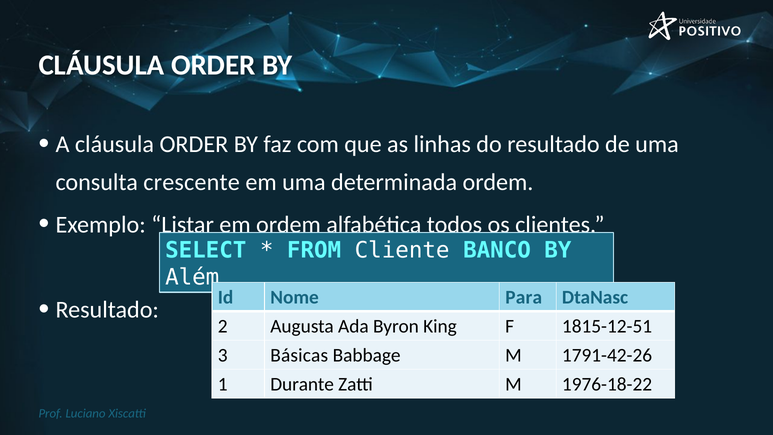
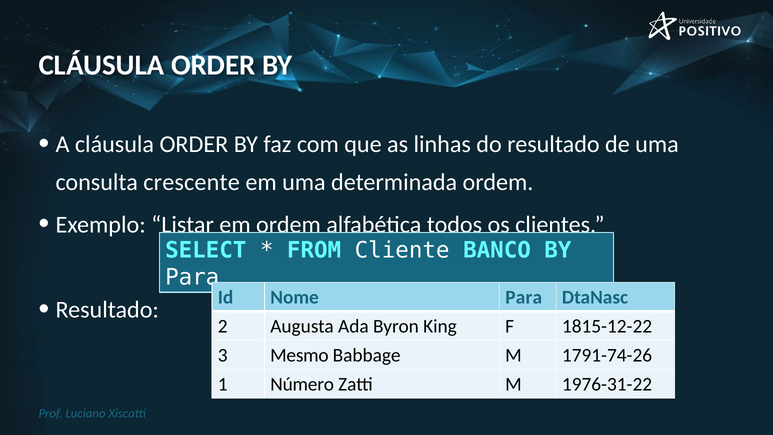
Além: Além -> Para (192, 277)
1815-12-51: 1815-12-51 -> 1815-12-22 (607, 326)
Básicas: Básicas -> Mesmo (299, 355)
1791-42-26: 1791-42-26 -> 1791-74-26 (607, 355)
Durante: Durante -> Número (302, 384)
1976-18-22: 1976-18-22 -> 1976-31-22 (607, 384)
